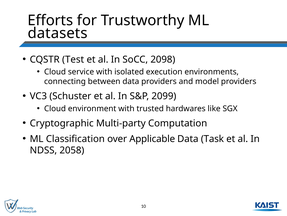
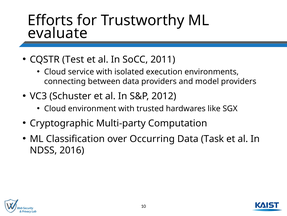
datasets: datasets -> evaluate (58, 33)
2098: 2098 -> 2011 (163, 59)
2099: 2099 -> 2012 (164, 96)
Applicable: Applicable -> Occurring (152, 138)
2058: 2058 -> 2016 (72, 150)
